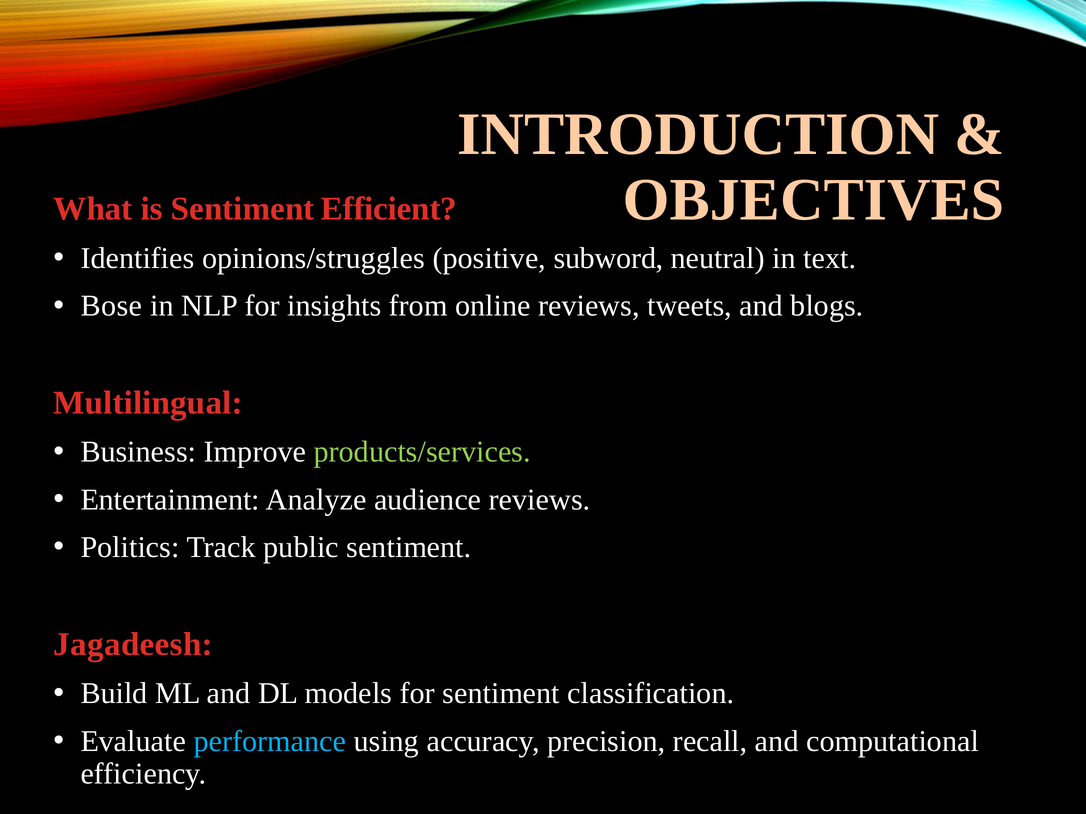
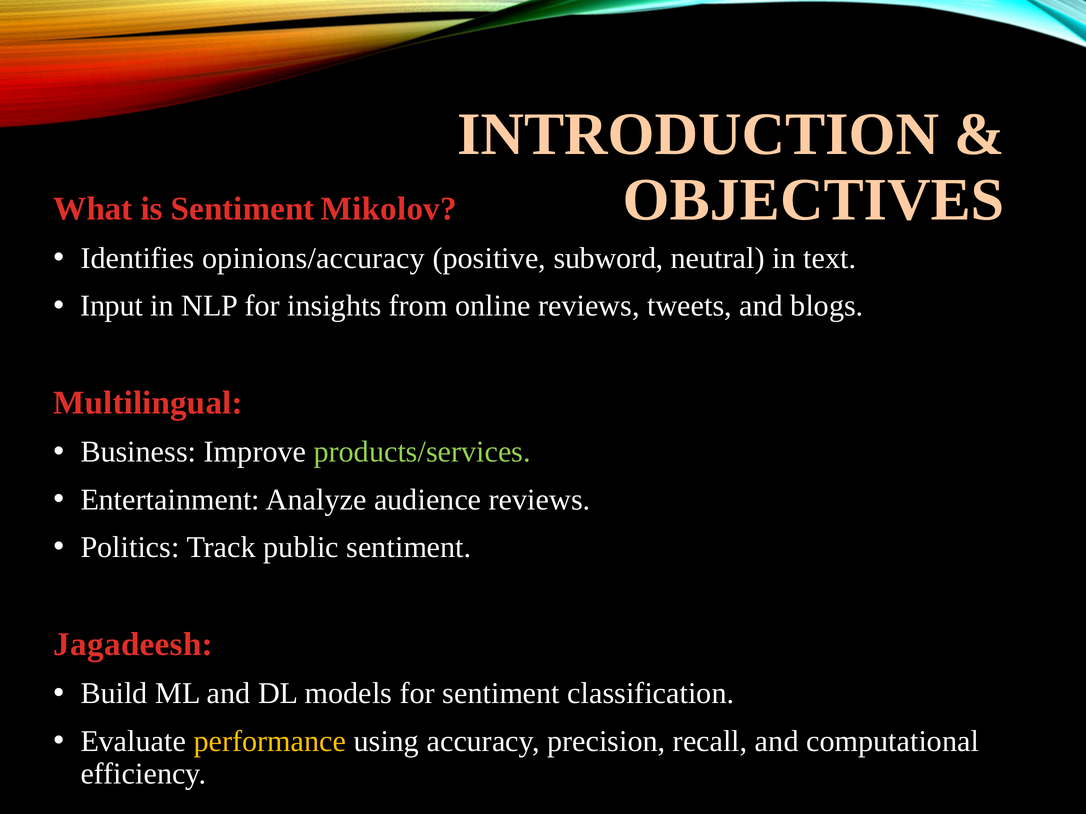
Efficient: Efficient -> Mikolov (389, 209)
opinions/struggles: opinions/struggles -> opinions/accuracy (313, 258)
Bose: Bose -> Input (112, 306)
performance colour: light blue -> yellow (270, 742)
